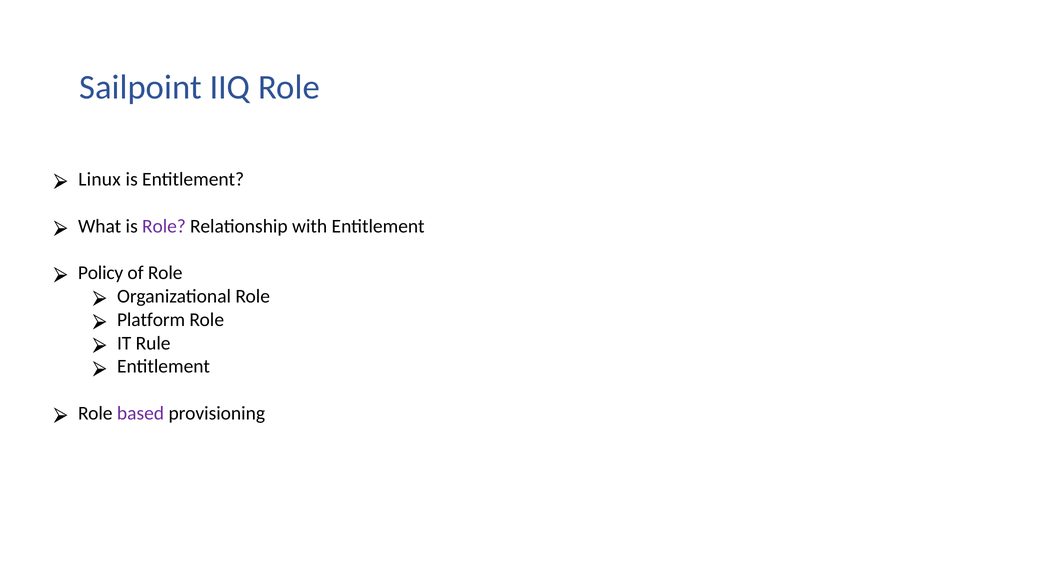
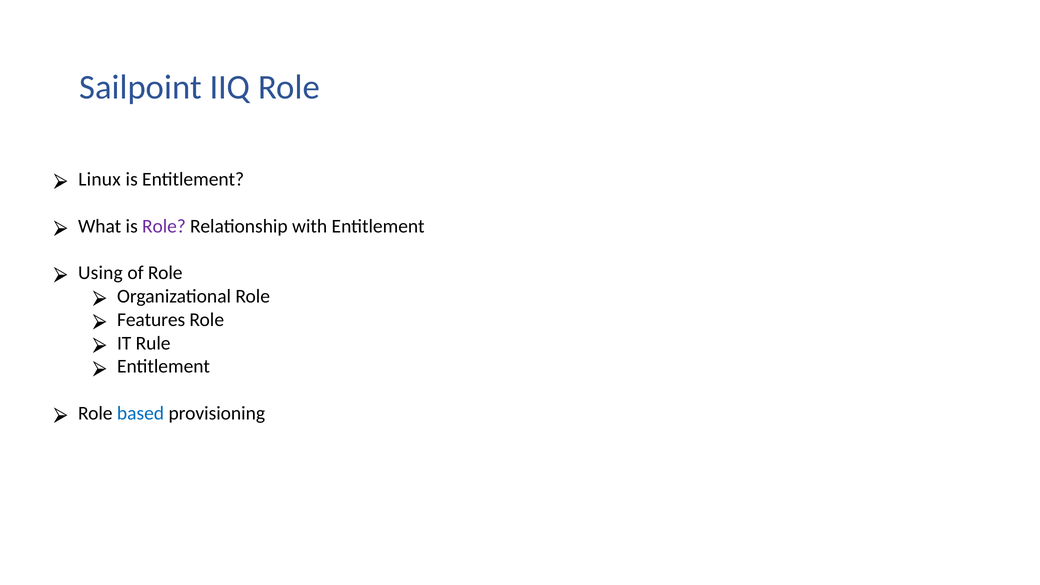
Policy: Policy -> Using (100, 273)
Platform: Platform -> Features (151, 320)
based colour: purple -> blue (141, 413)
